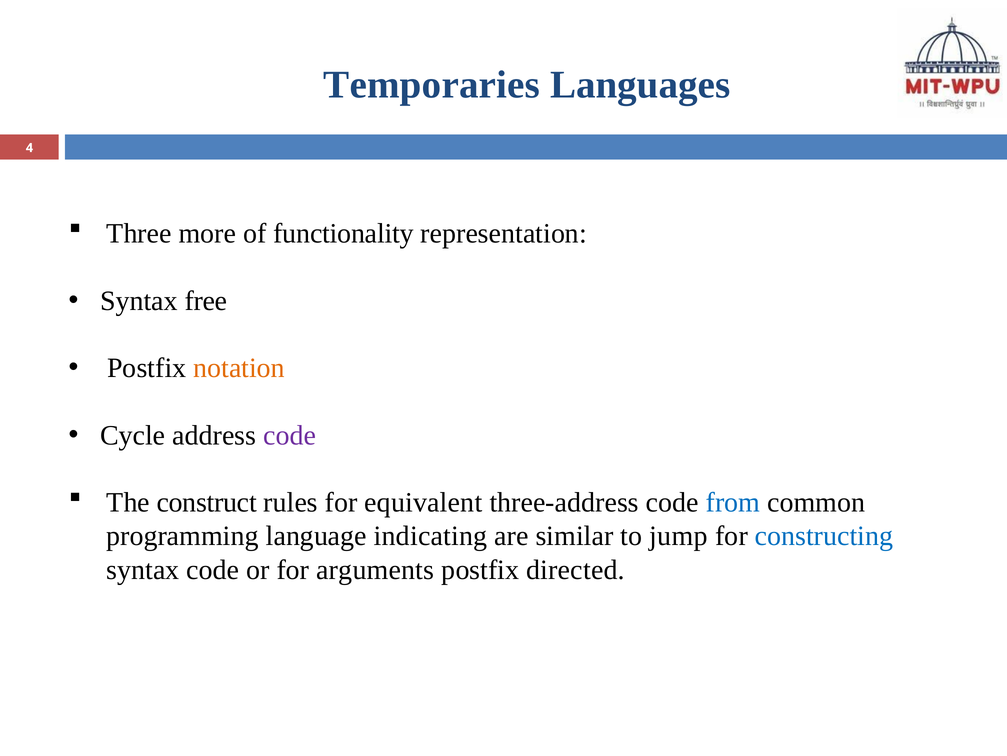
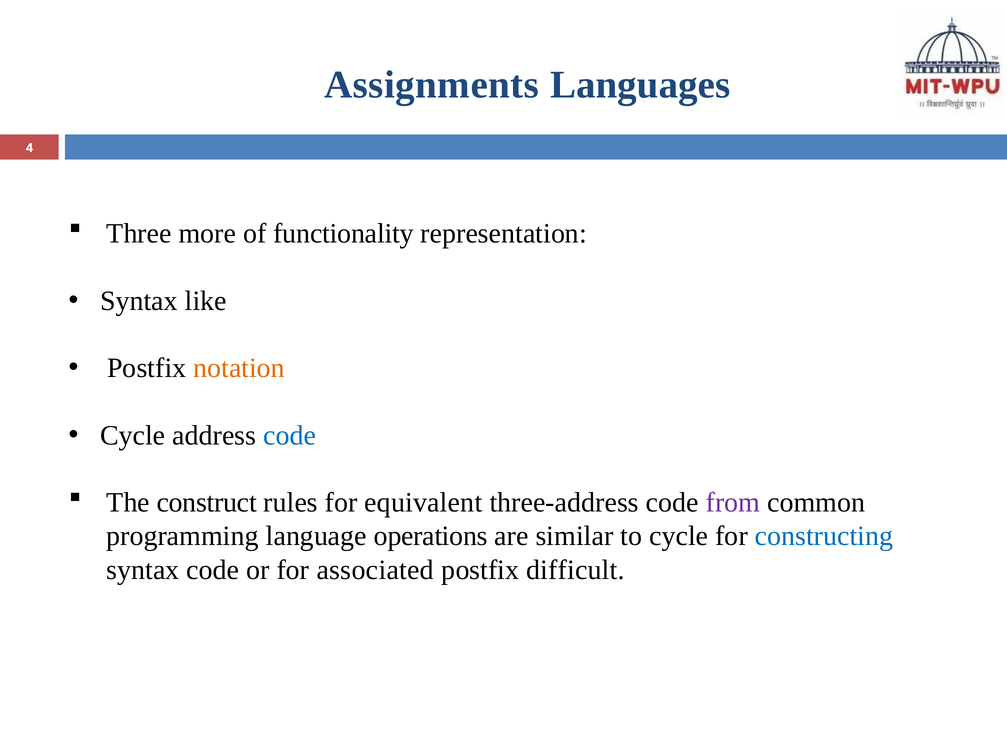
Temporaries: Temporaries -> Assignments (432, 85)
free: free -> like (206, 301)
code colour: purple -> blue (290, 435)
from colour: blue -> purple (733, 502)
indicating: indicating -> operations (431, 536)
to jump: jump -> cycle (679, 536)
arguments: arguments -> associated (375, 569)
directed: directed -> difficult (576, 569)
